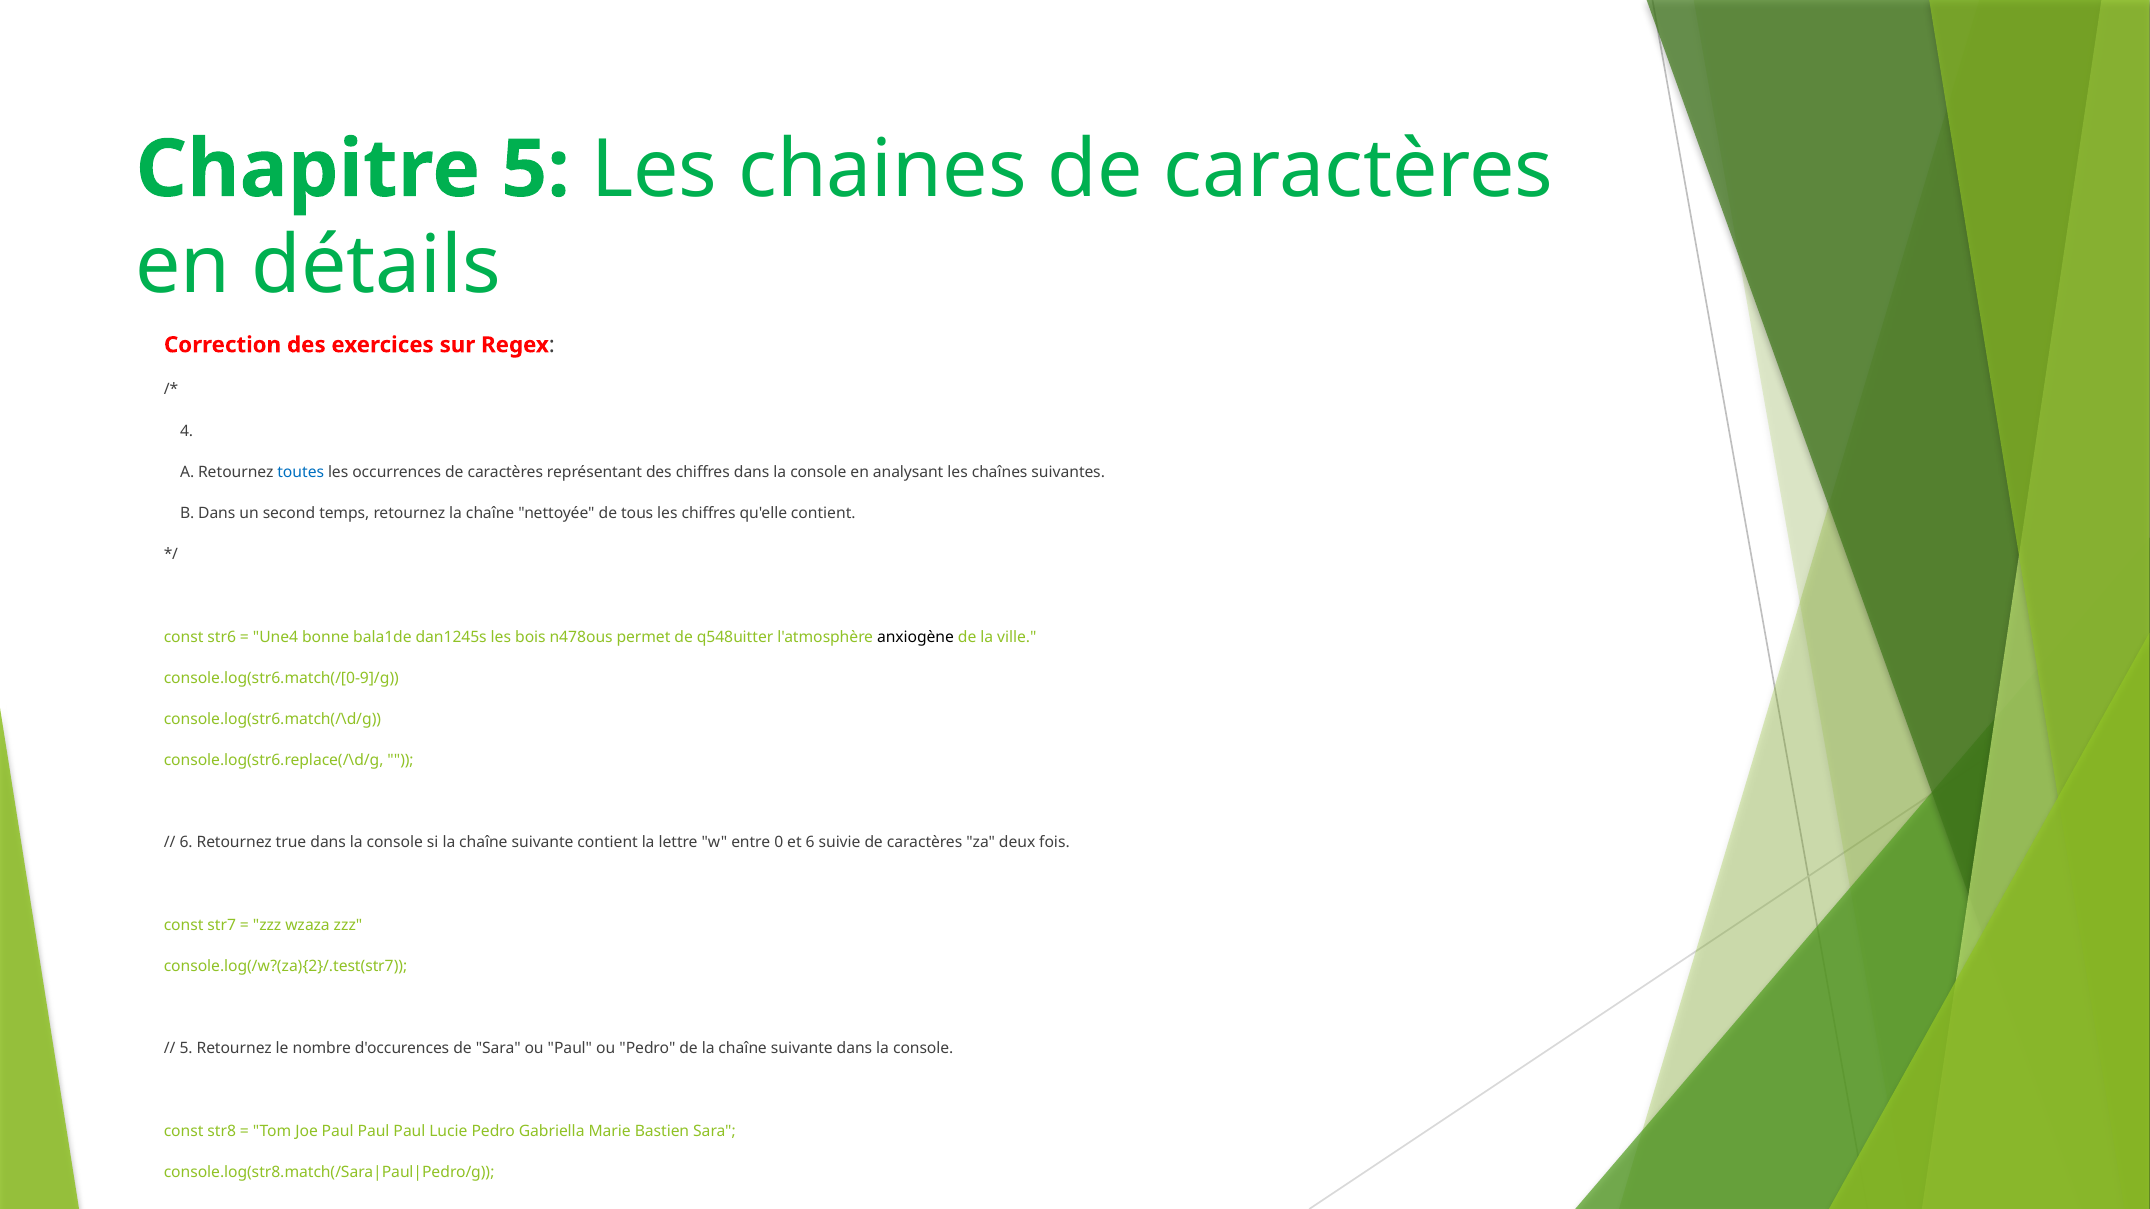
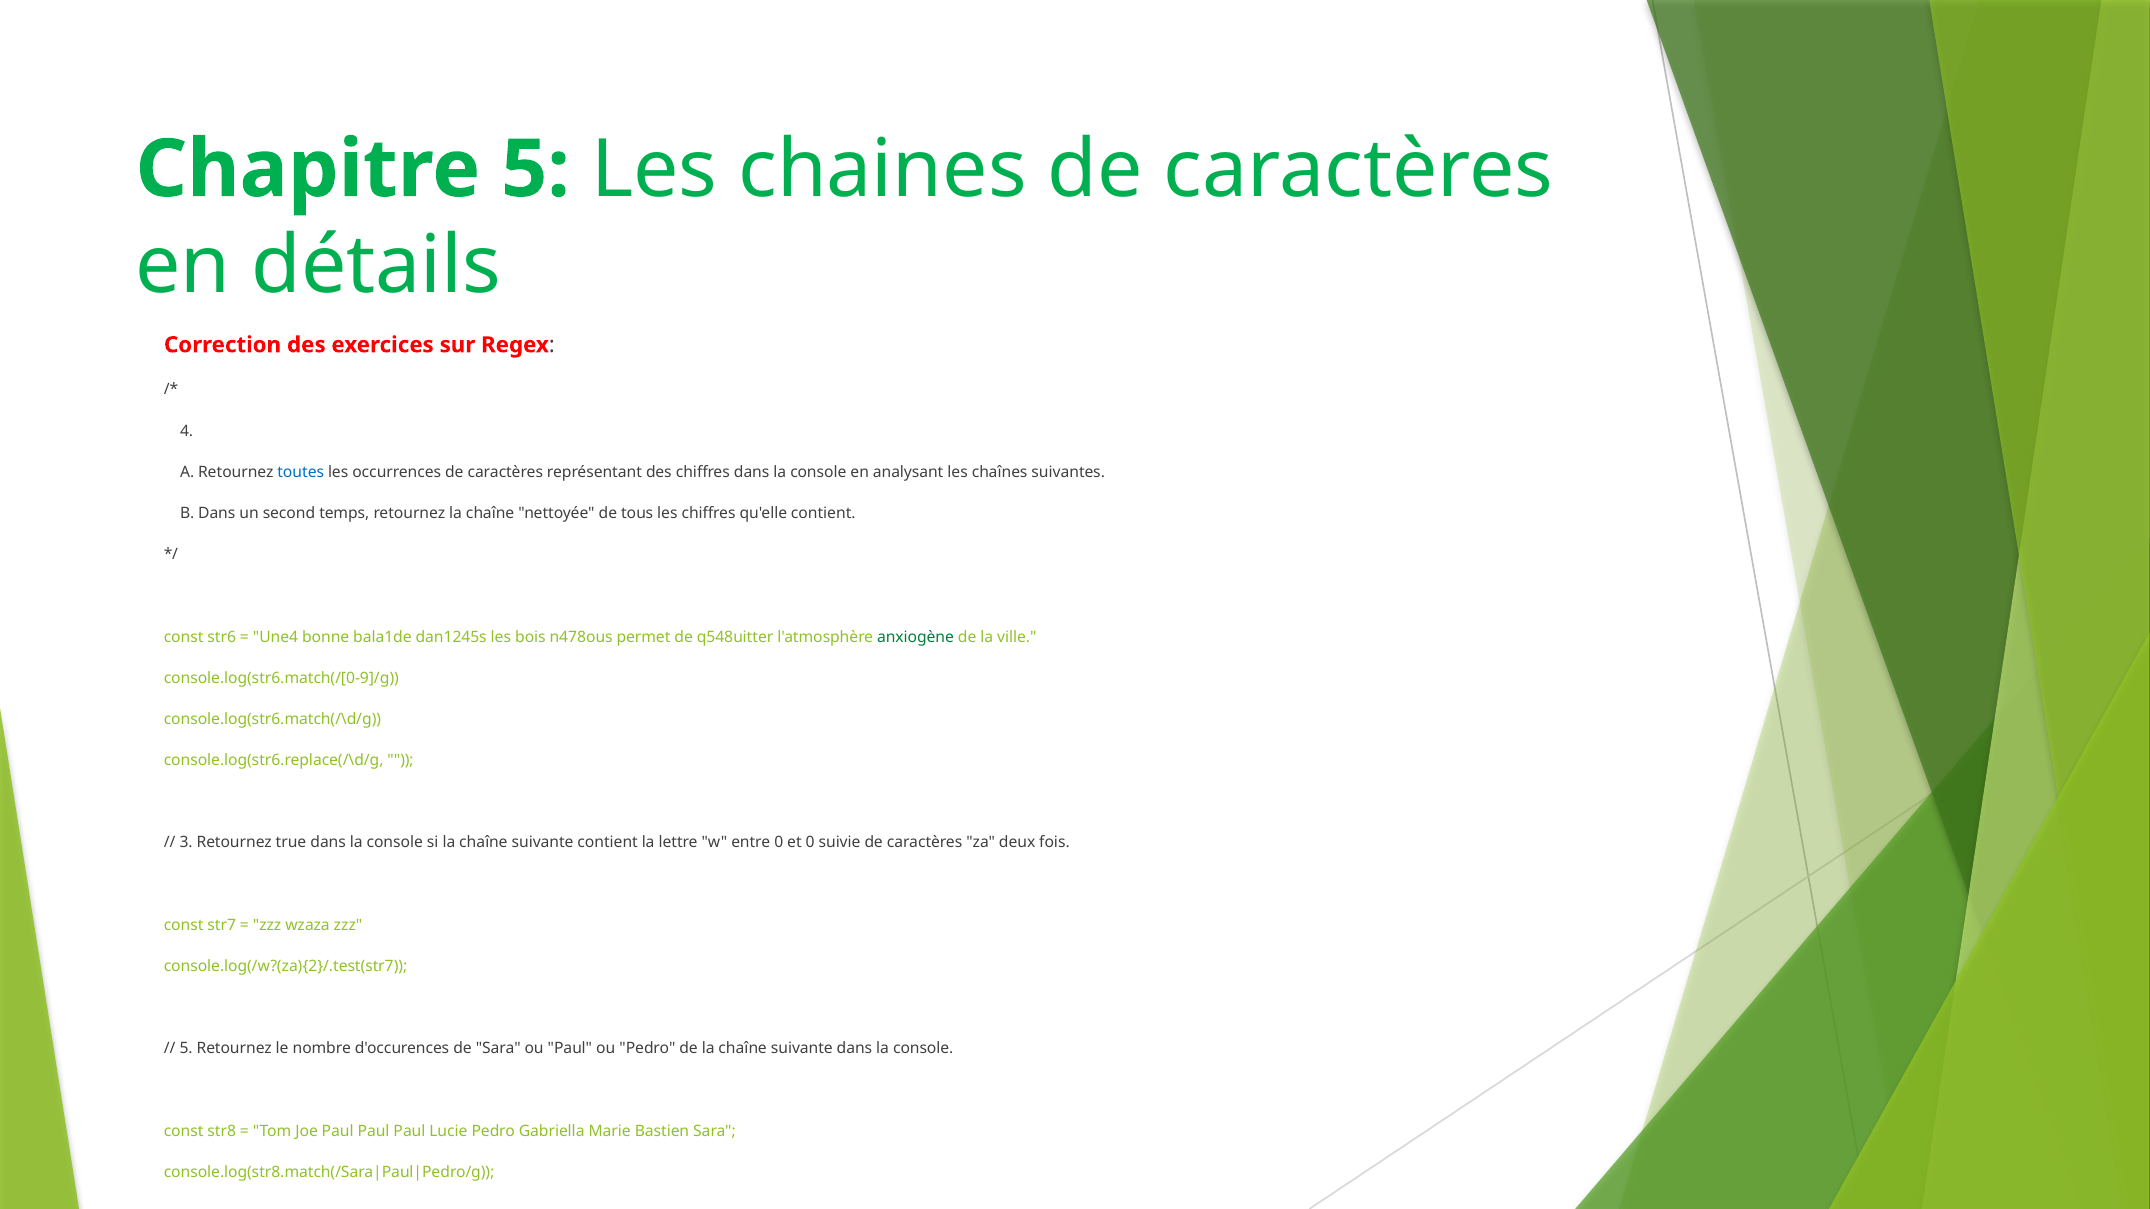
anxiogène colour: black -> green (915, 637)
6: 6 -> 3 (186, 843)
et 6: 6 -> 0 (810, 843)
